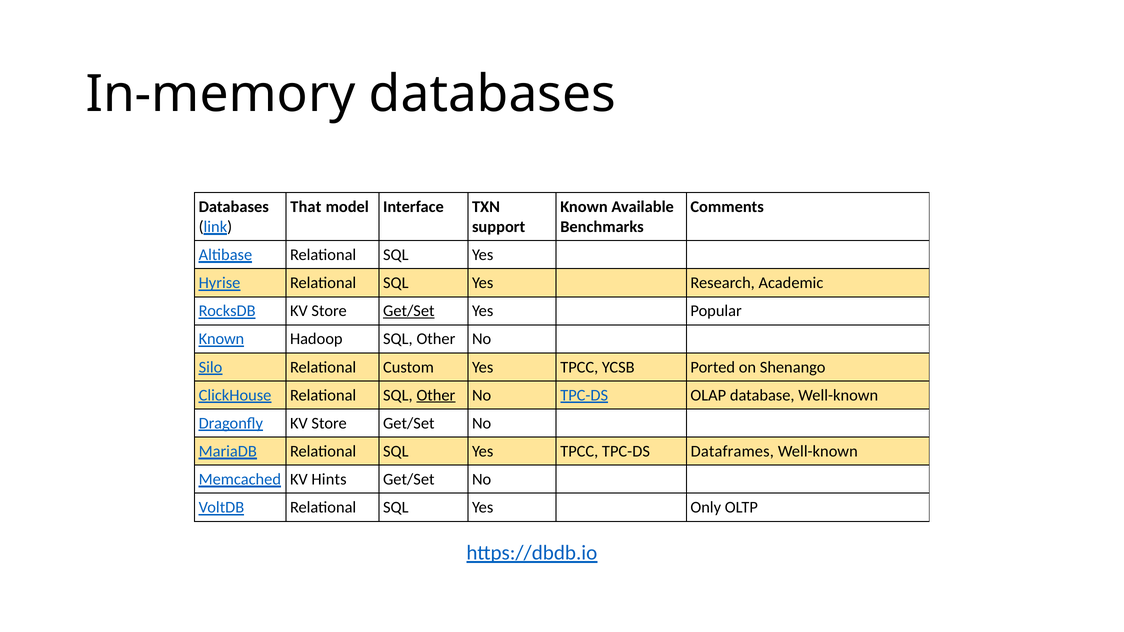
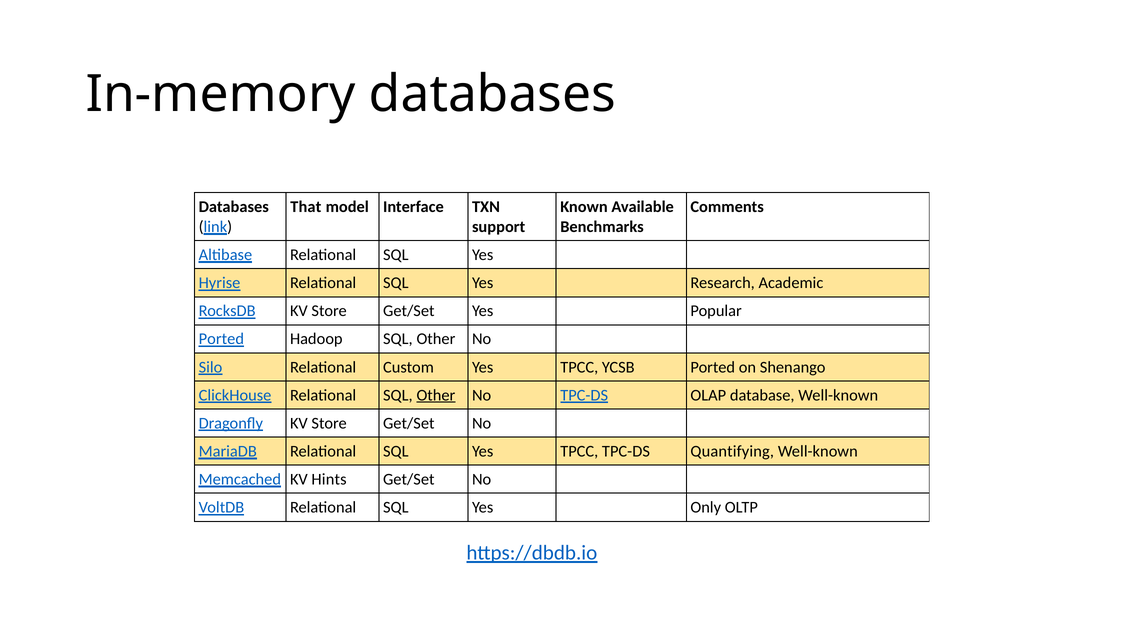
Get/Set underline: present -> none (409, 311)
Known: Known -> Ported (221, 339)
Dataframes: Dataframes -> Quantifying (732, 451)
